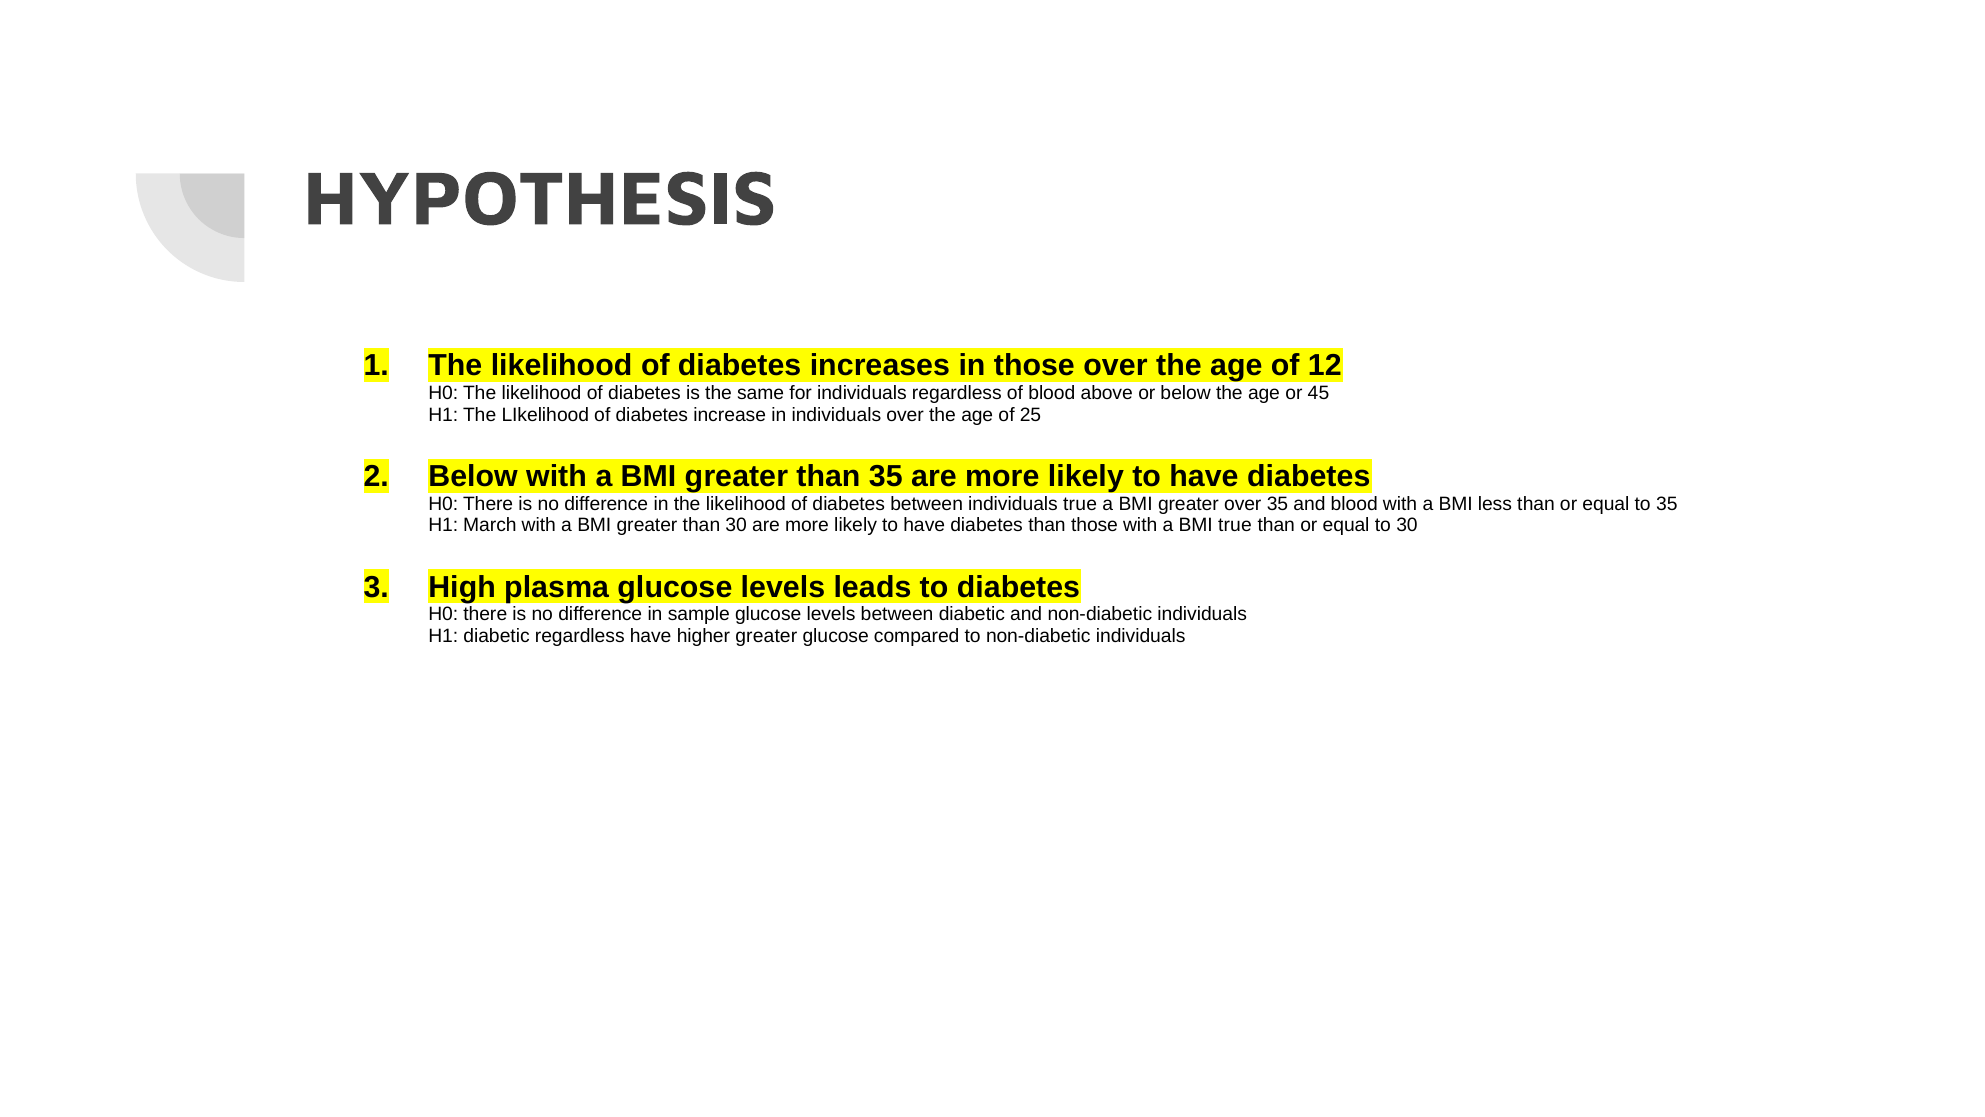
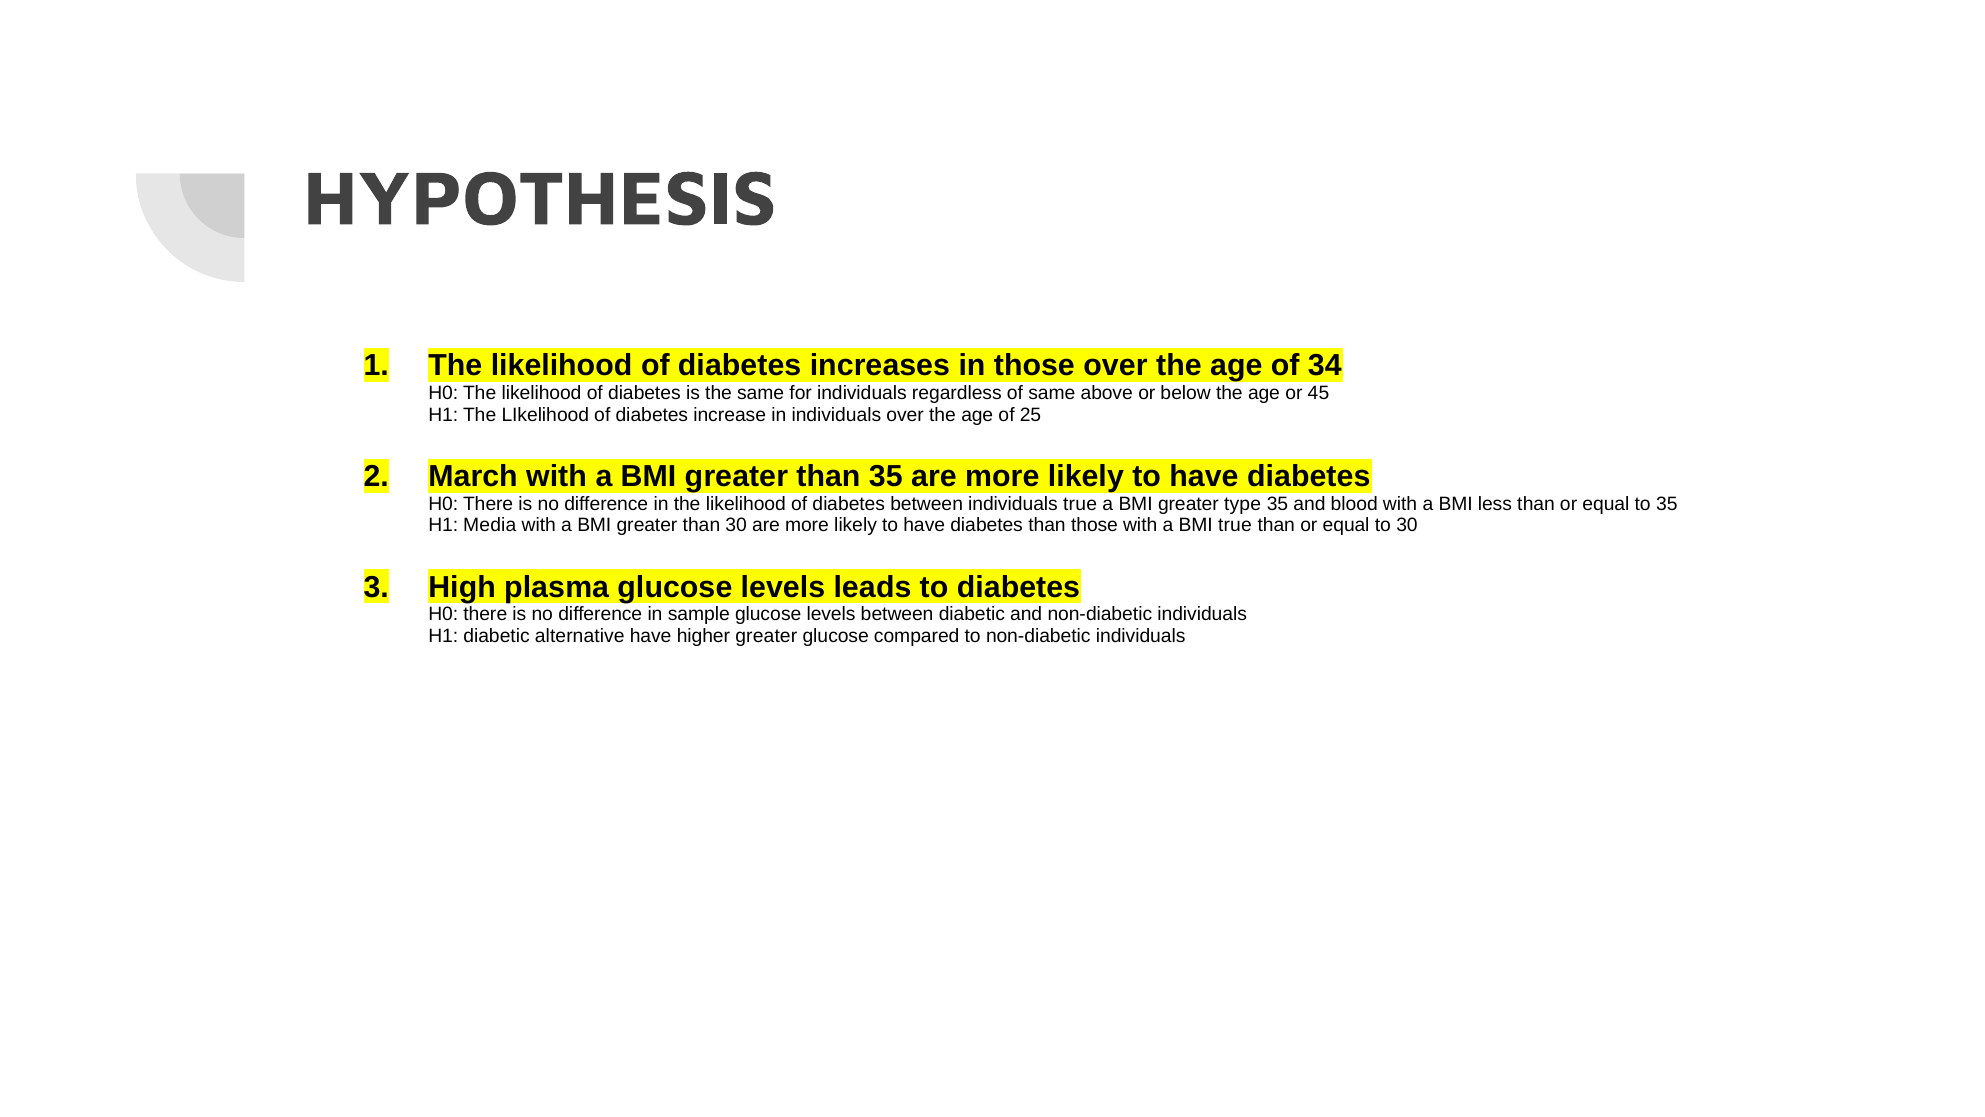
12: 12 -> 34 (1325, 366)
of blood: blood -> same (1052, 393)
Below: Below -> March (473, 476)
greater over: over -> type (1243, 504)
March: March -> Media (490, 525)
diabetic regardless: regardless -> alternative (580, 636)
